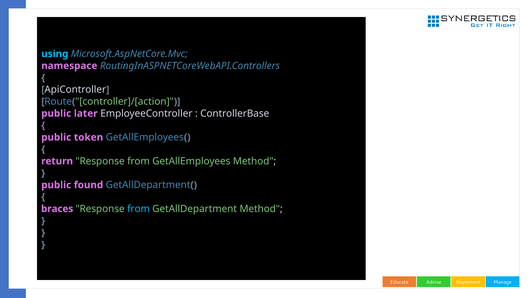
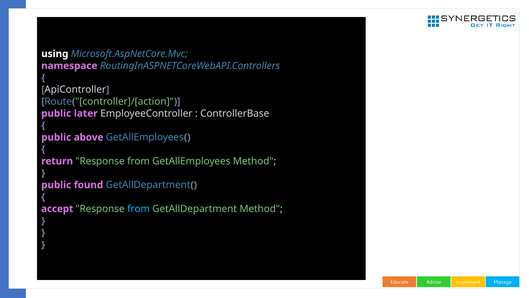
using colour: light blue -> white (55, 54)
token: token -> above (89, 137)
braces: braces -> accept (57, 209)
